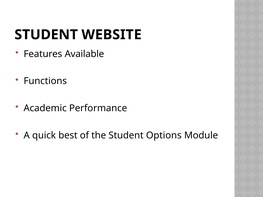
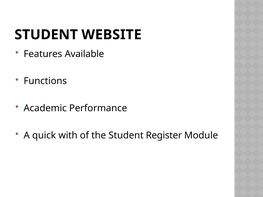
best: best -> with (68, 135)
Options: Options -> Register (164, 135)
